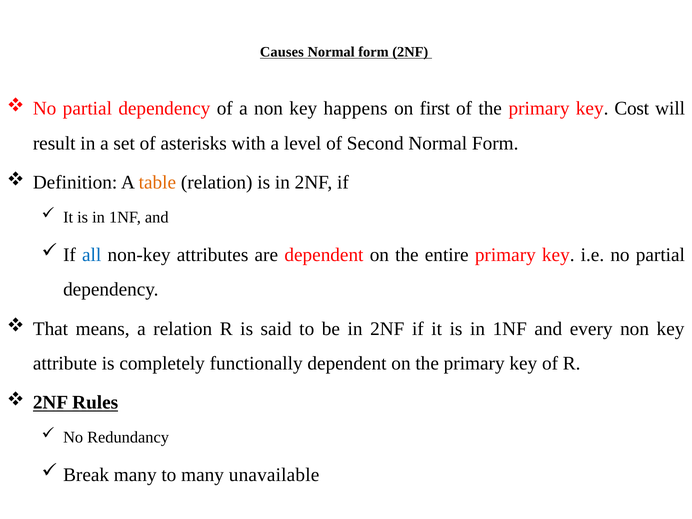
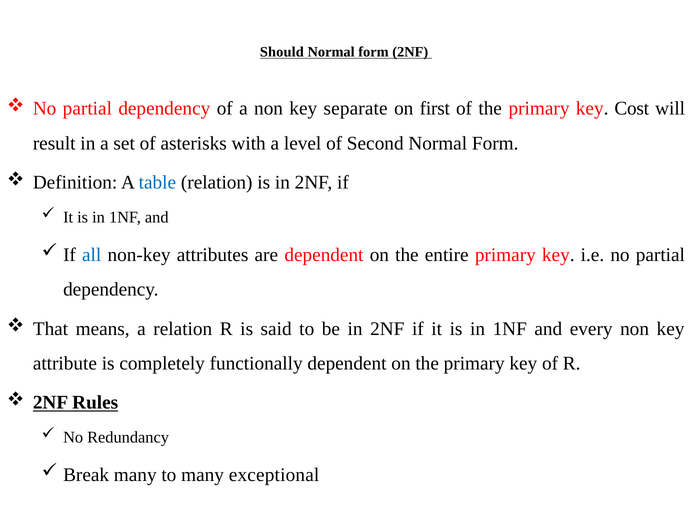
Causes: Causes -> Should (282, 52)
happens: happens -> separate (356, 109)
table colour: orange -> blue (157, 182)
unavailable: unavailable -> exceptional (274, 475)
